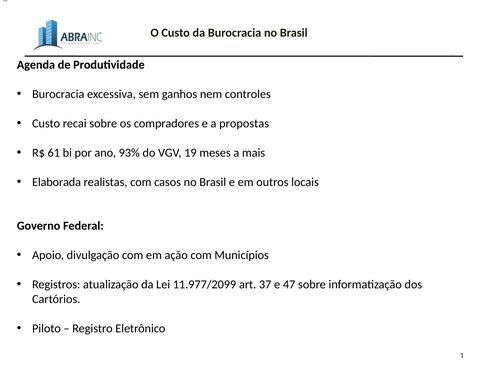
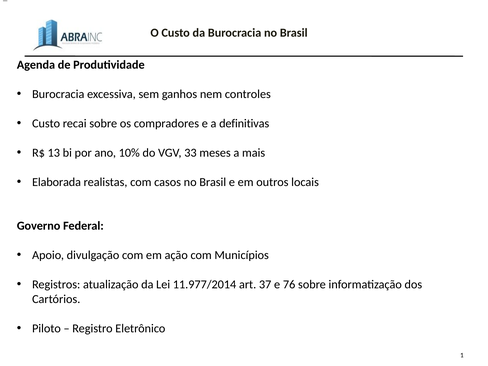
propostas: propostas -> definitivas (244, 123)
61: 61 -> 13 (54, 153)
93%: 93% -> 10% (129, 153)
19: 19 -> 33 (190, 153)
11.977/2099: 11.977/2099 -> 11.977/2014 (205, 285)
47: 47 -> 76 (289, 285)
